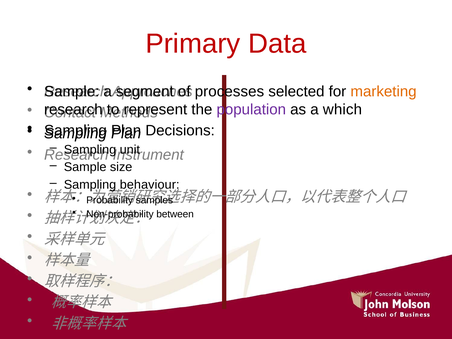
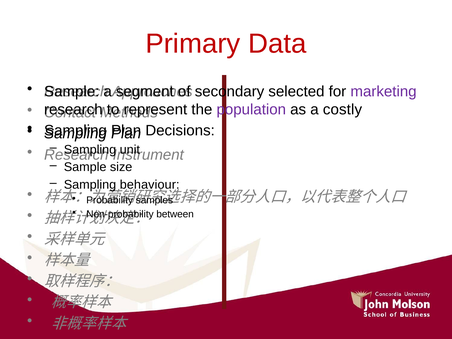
processes: processes -> secondary (229, 91)
marketing colour: orange -> purple (384, 91)
which: which -> costly (342, 110)
